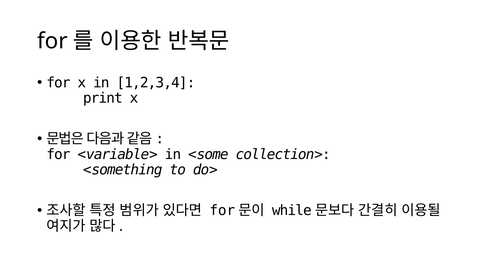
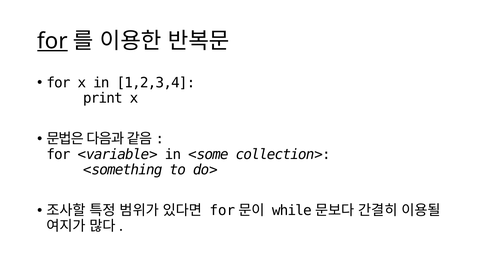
for underline: none -> present (52, 41)
